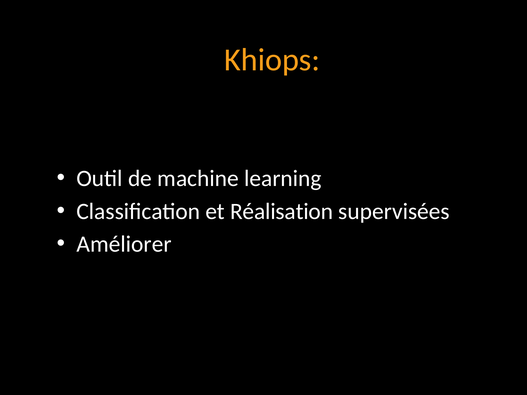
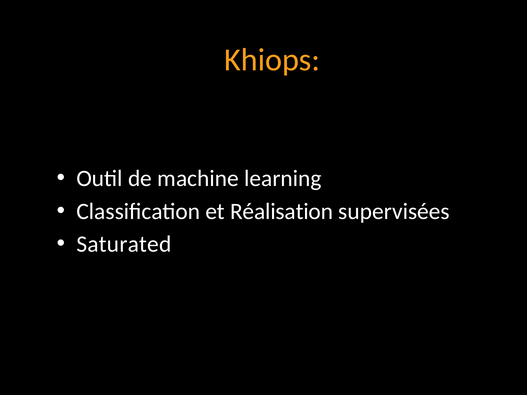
Améliorer: Améliorer -> Saturated (124, 244)
